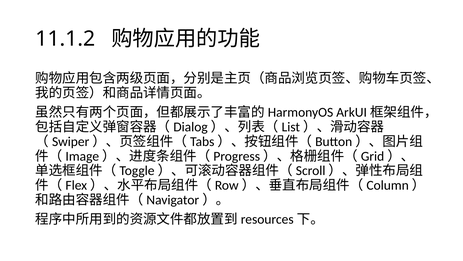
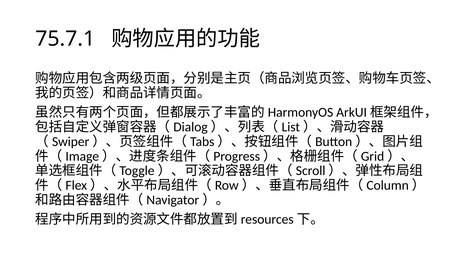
11.1.2: 11.1.2 -> 75.7.1 (65, 39)
